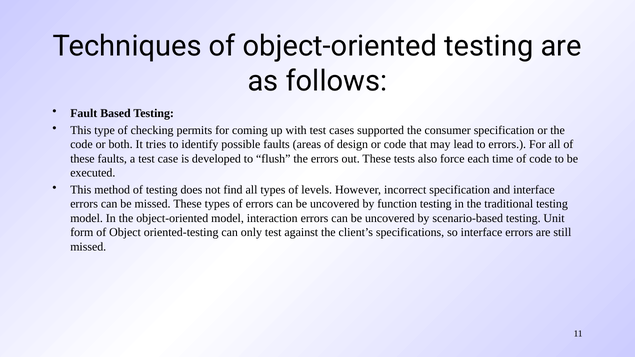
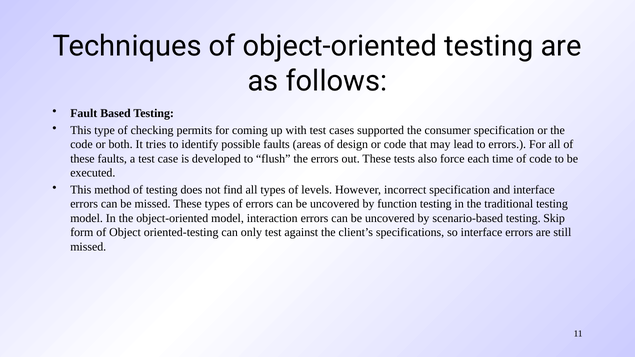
Unit: Unit -> Skip (554, 218)
